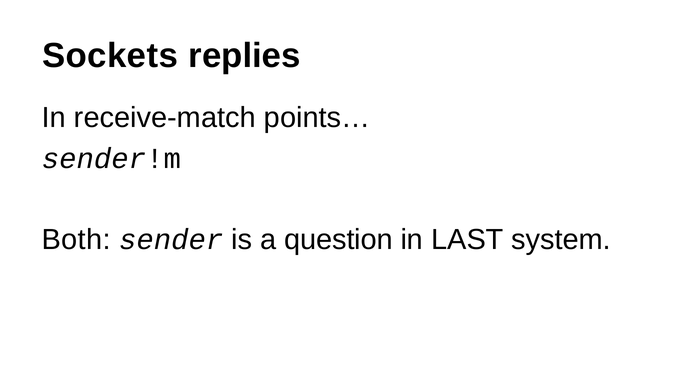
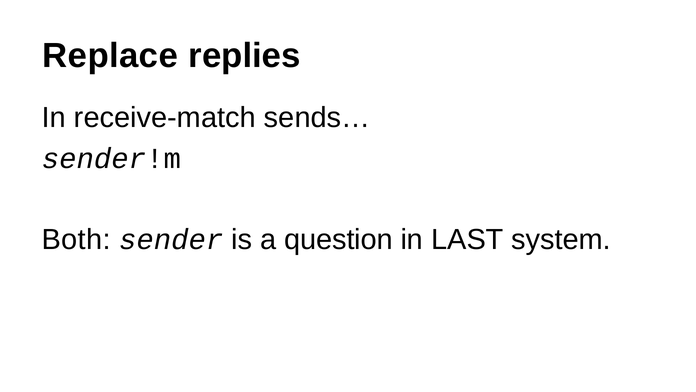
Sockets: Sockets -> Replace (110, 56)
points…: points… -> sends… (317, 118)
